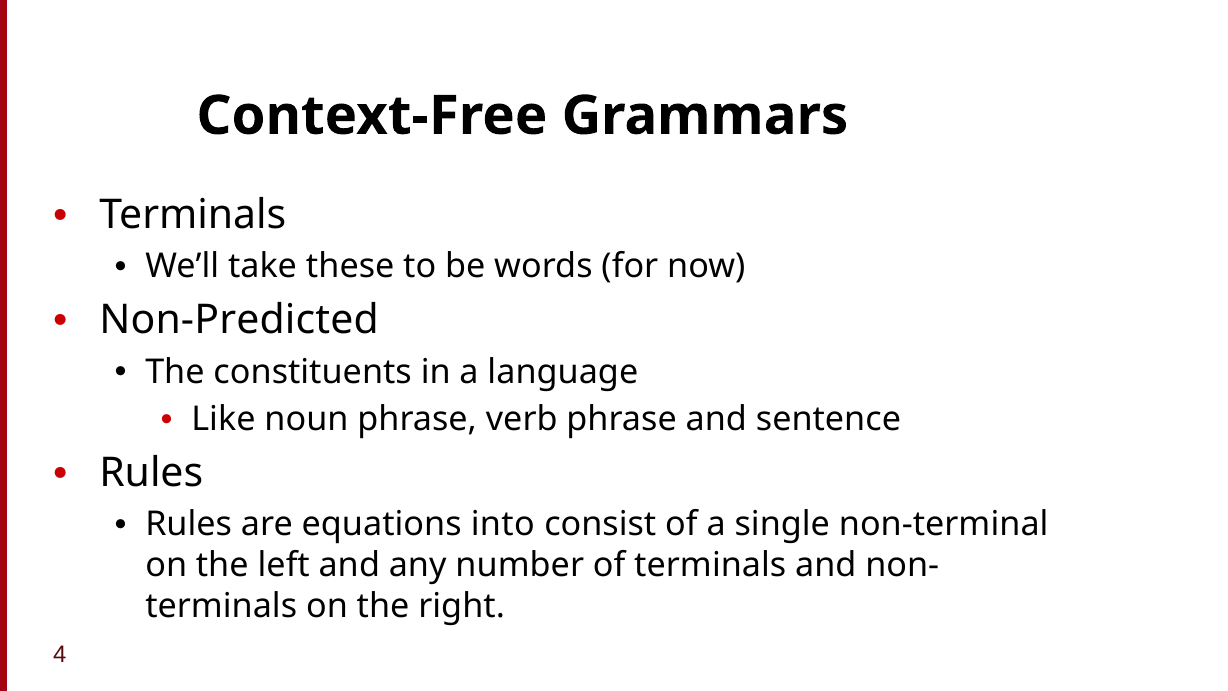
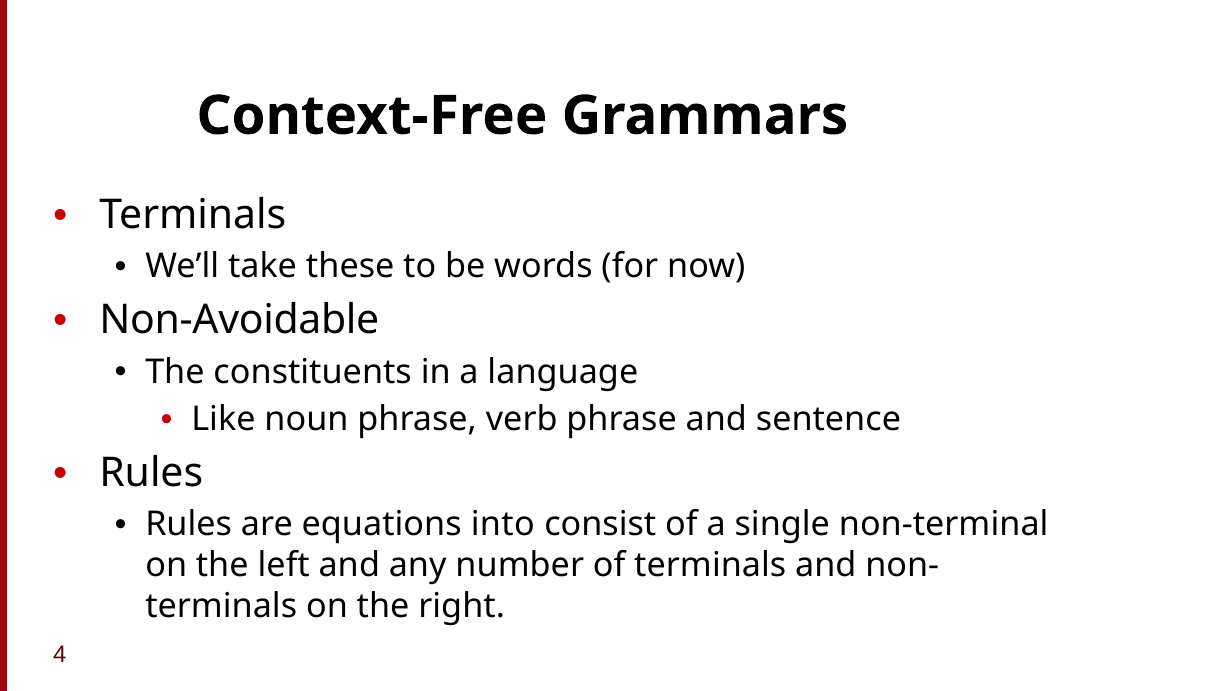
Non-Predicted: Non-Predicted -> Non-Avoidable (239, 320)
